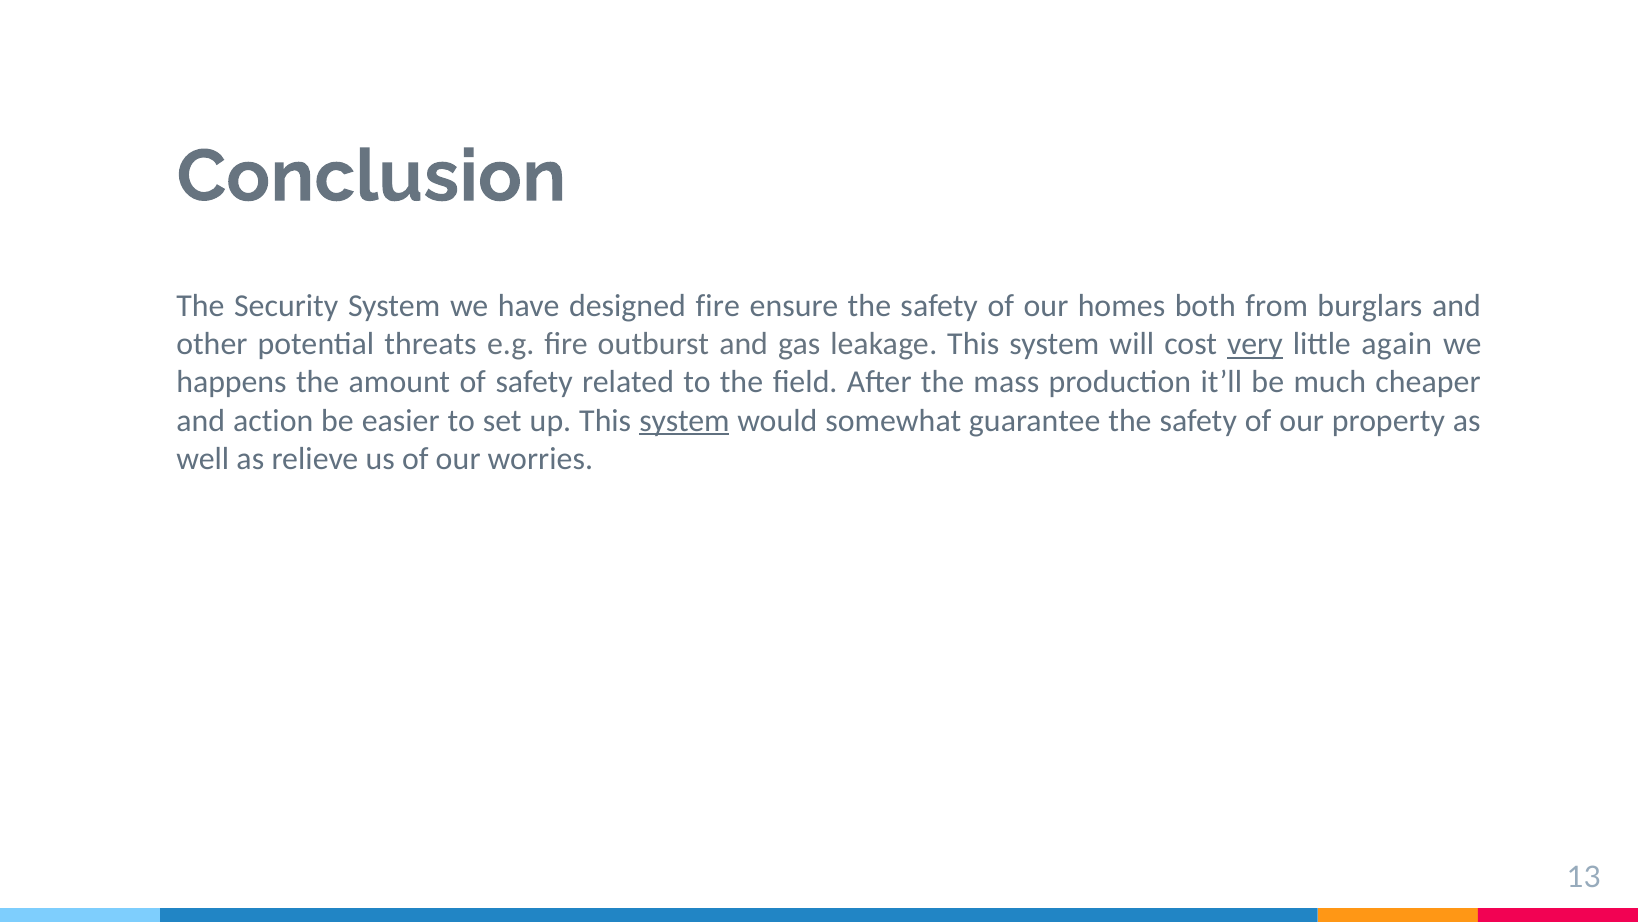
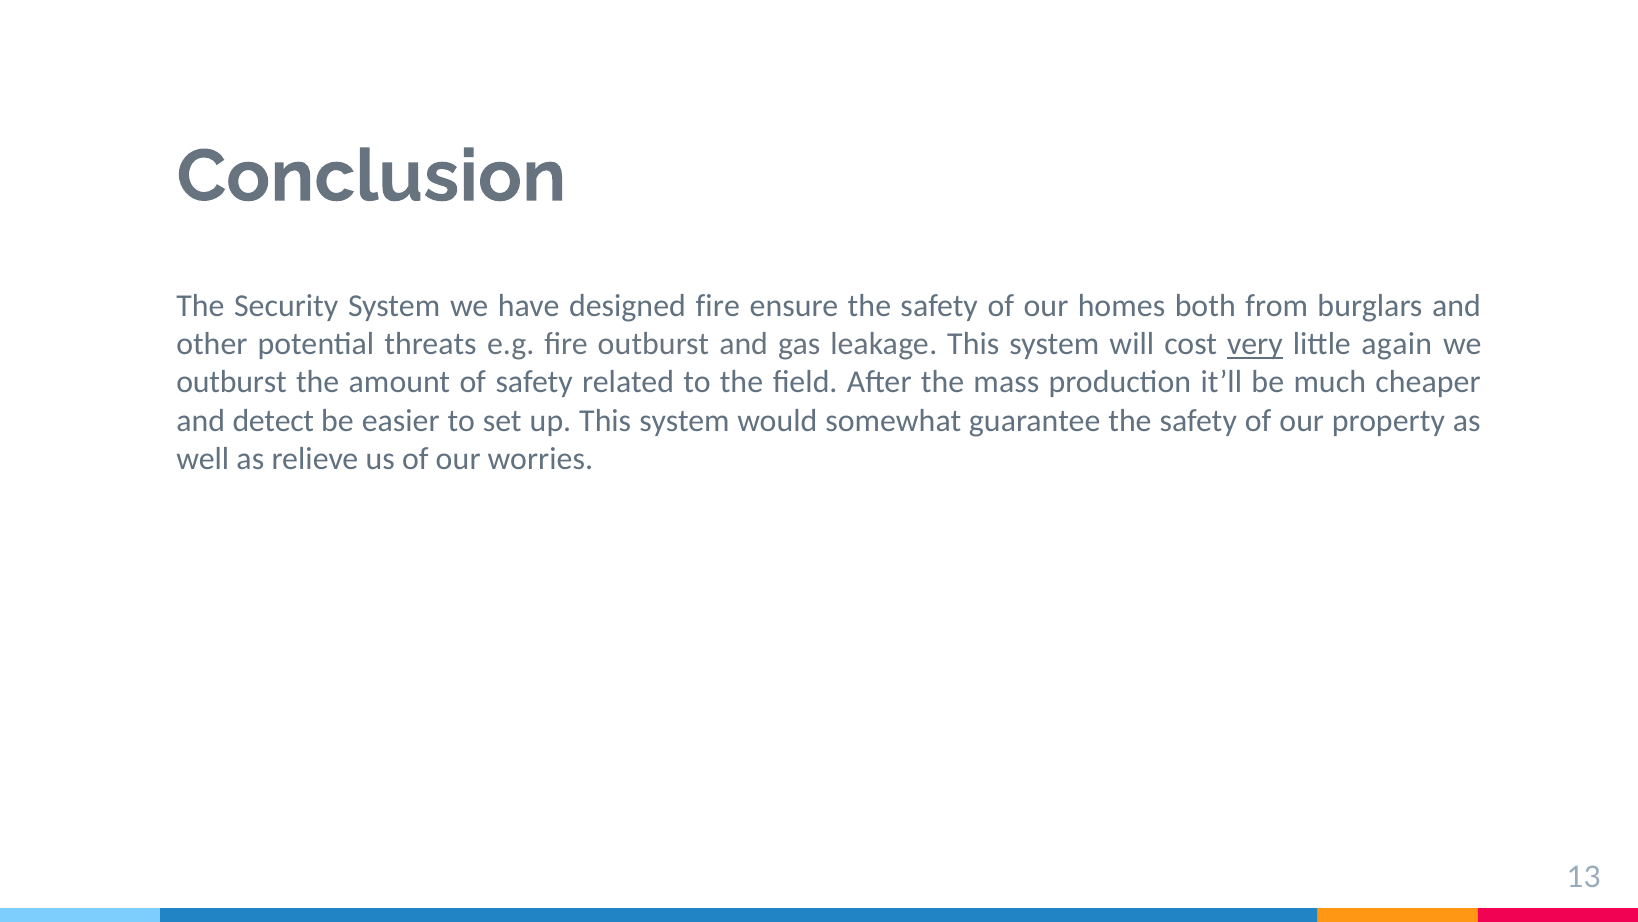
happens: happens -> outburst (232, 382)
action: action -> detect (273, 420)
system underline: present -> none (684, 420)
